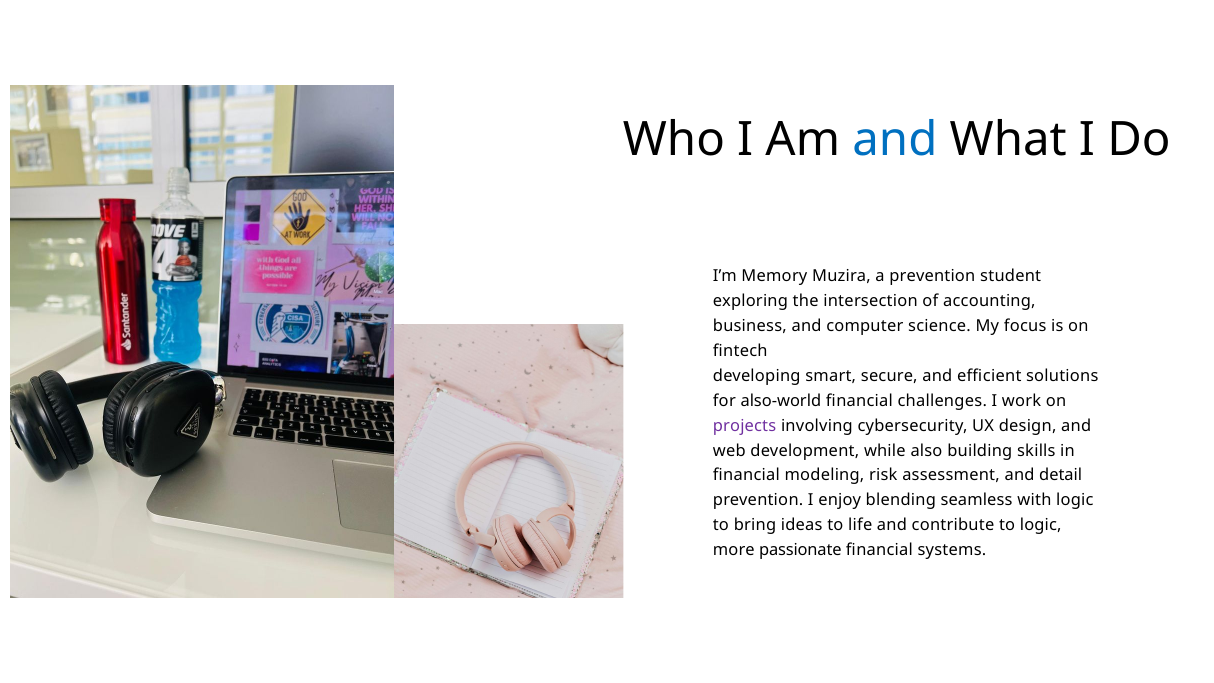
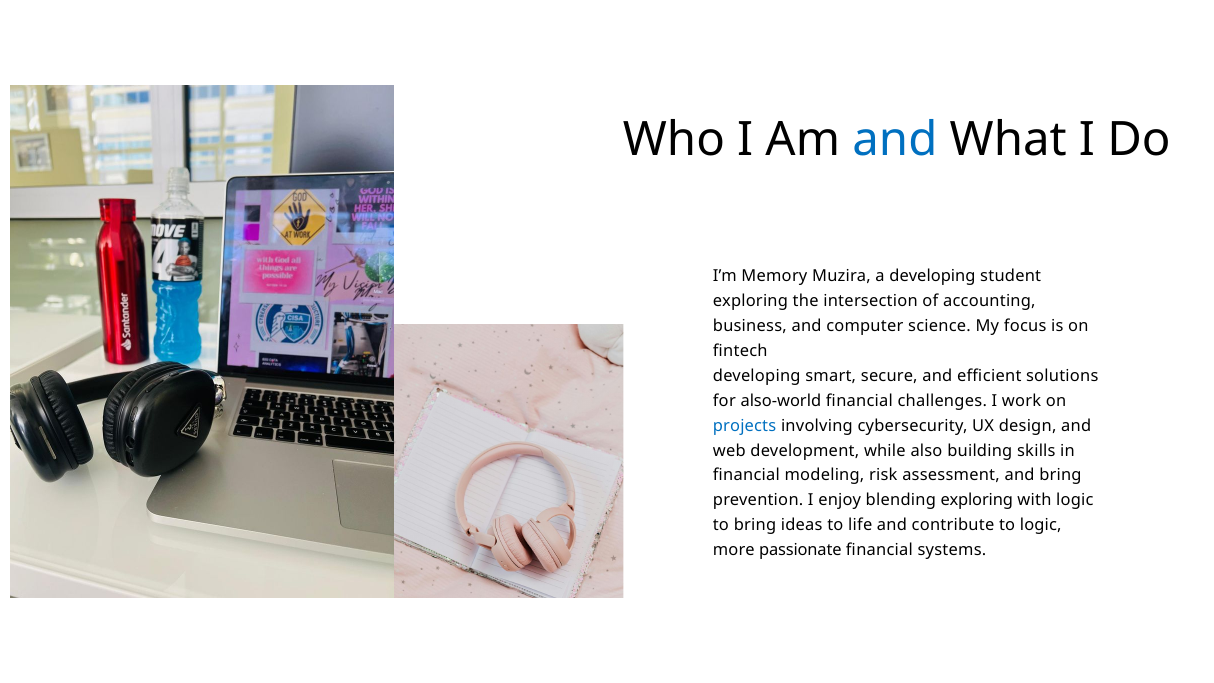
a prevention: prevention -> developing (932, 276)
projects colour: purple -> blue (745, 426)
and detail: detail -> bring (1061, 475)
blending seamless: seamless -> exploring (977, 500)
